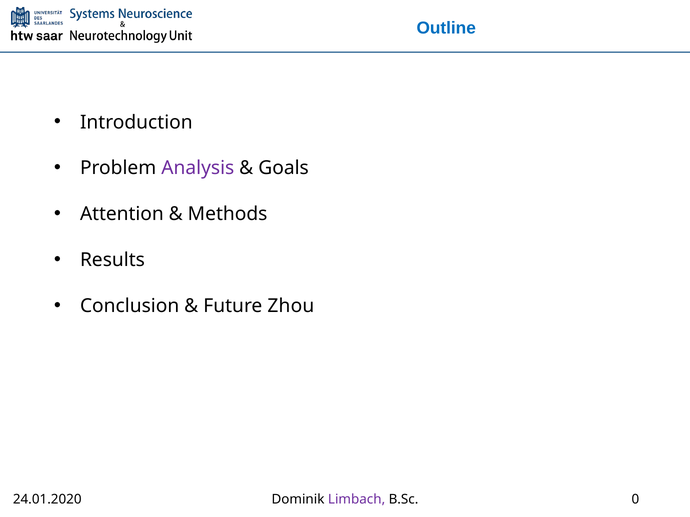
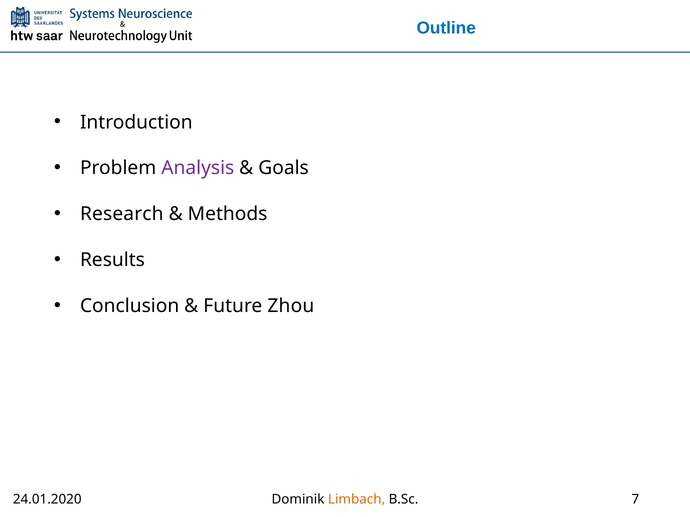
Attention: Attention -> Research (122, 214)
Limbach colour: purple -> orange (357, 500)
0: 0 -> 7 (635, 500)
